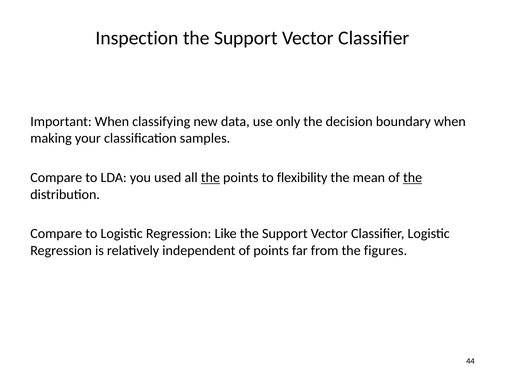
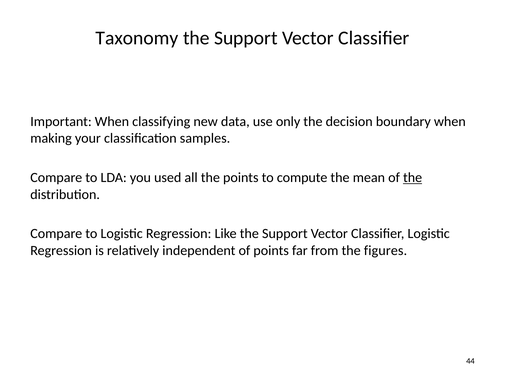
Inspection: Inspection -> Taxonomy (137, 38)
the underline: present -> none (210, 178)
flexibility: flexibility -> compute (302, 178)
